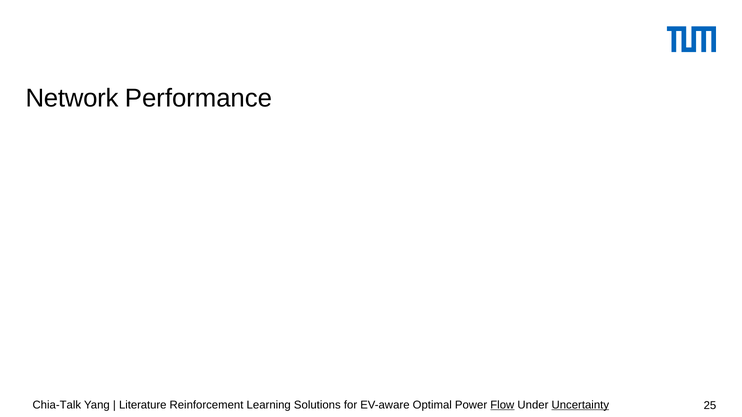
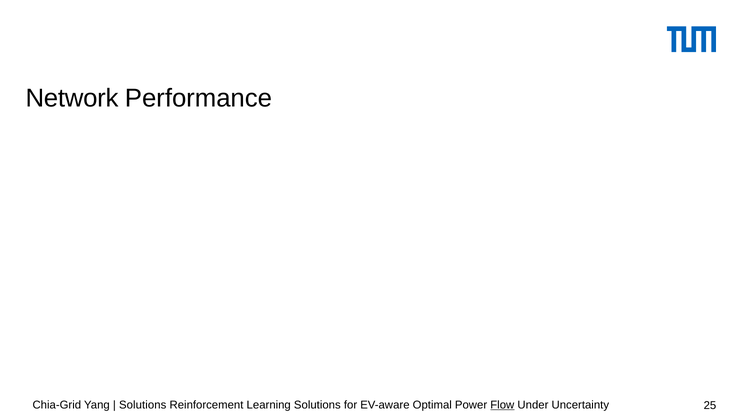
Chia-Talk: Chia-Talk -> Chia-Grid (57, 405)
Literature: Literature -> Solutions (143, 405)
Uncertainty underline: present -> none (580, 405)
